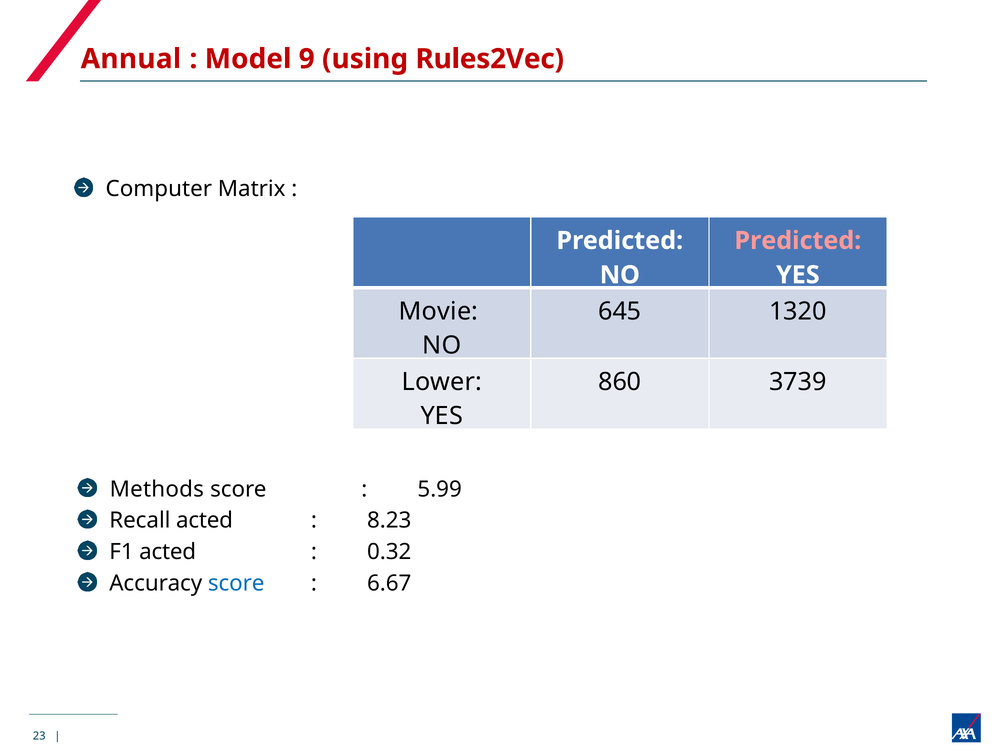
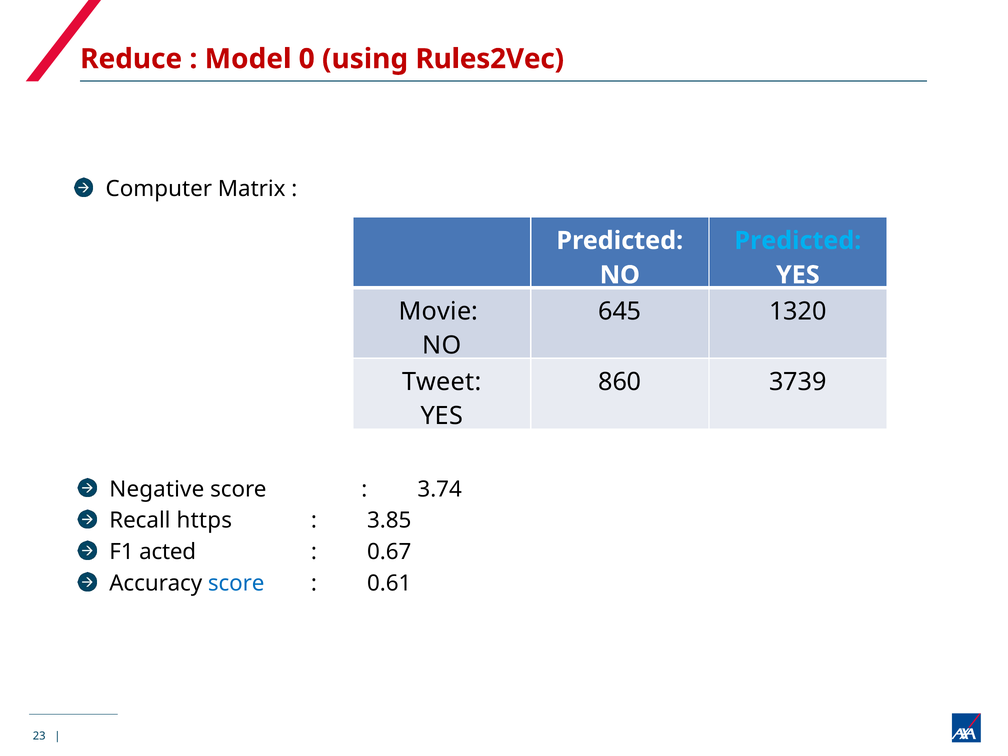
Annual: Annual -> Reduce (131, 59)
9: 9 -> 0 (307, 59)
Predicted colour: pink -> light blue (798, 241)
Lower: Lower -> Tweet (442, 382)
Methods: Methods -> Negative (157, 489)
5.99: 5.99 -> 3.74 (440, 489)
Recall acted: acted -> https (204, 521)
8.23: 8.23 -> 3.85 (389, 521)
0.32: 0.32 -> 0.67 (389, 552)
6.67: 6.67 -> 0.61 (389, 583)
